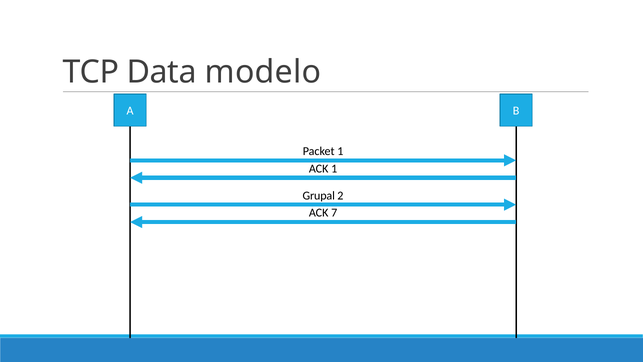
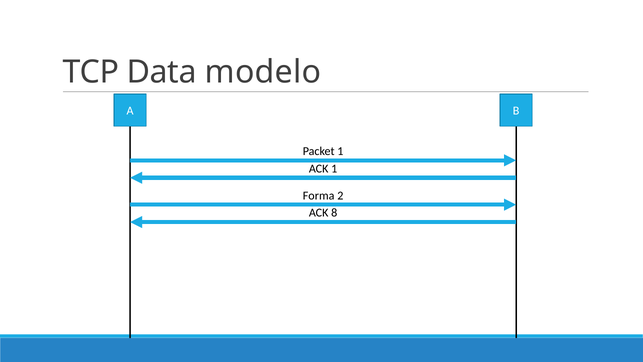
Grupal: Grupal -> Forma (319, 195)
7: 7 -> 8 (334, 213)
